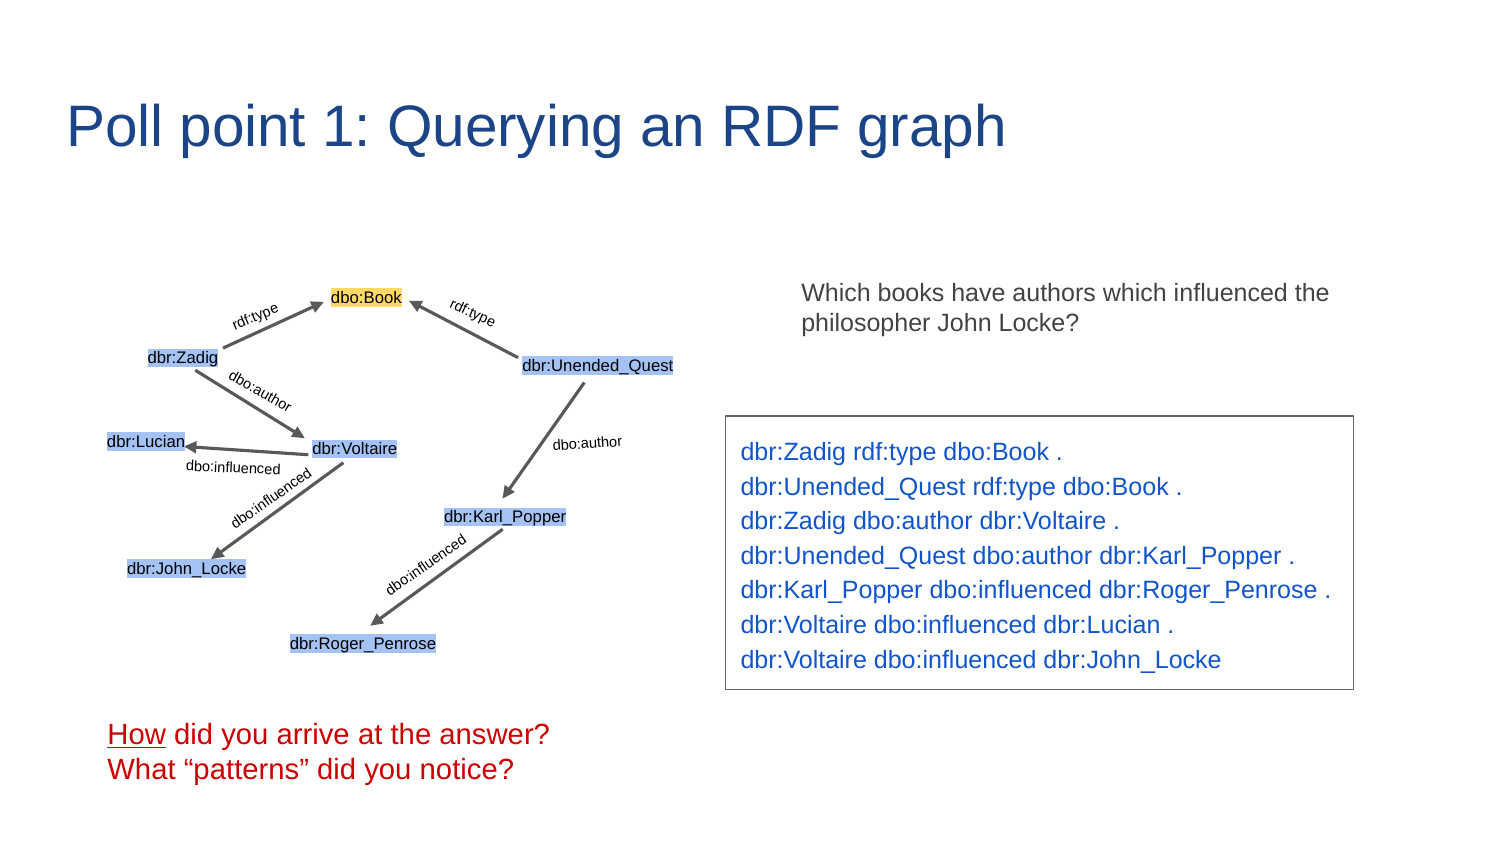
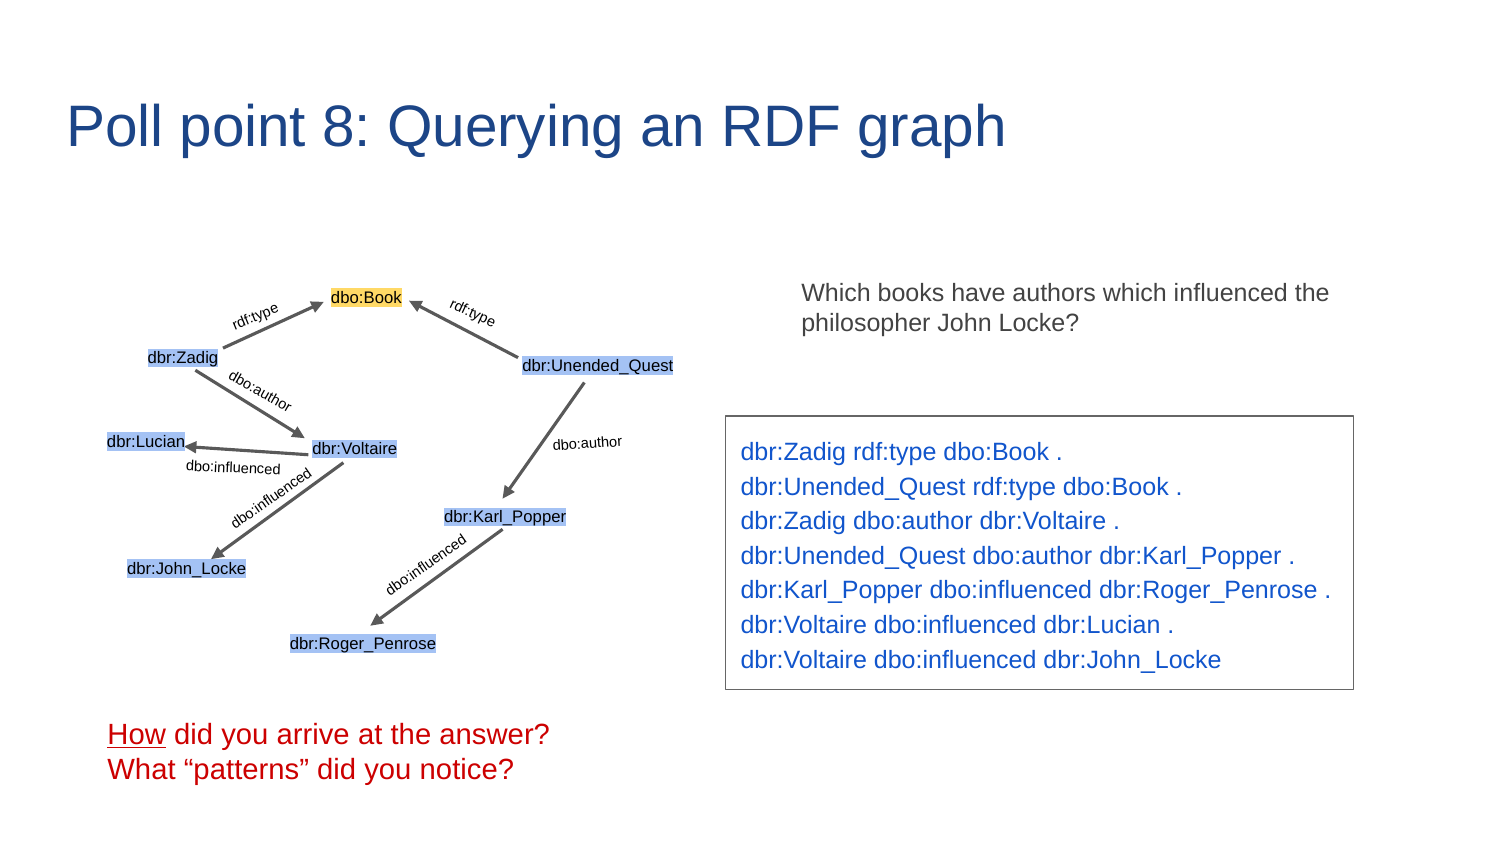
1: 1 -> 8 (347, 127)
